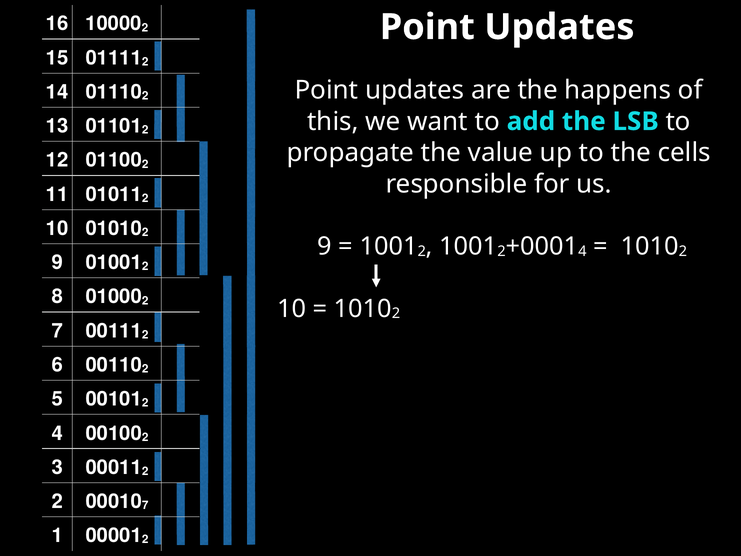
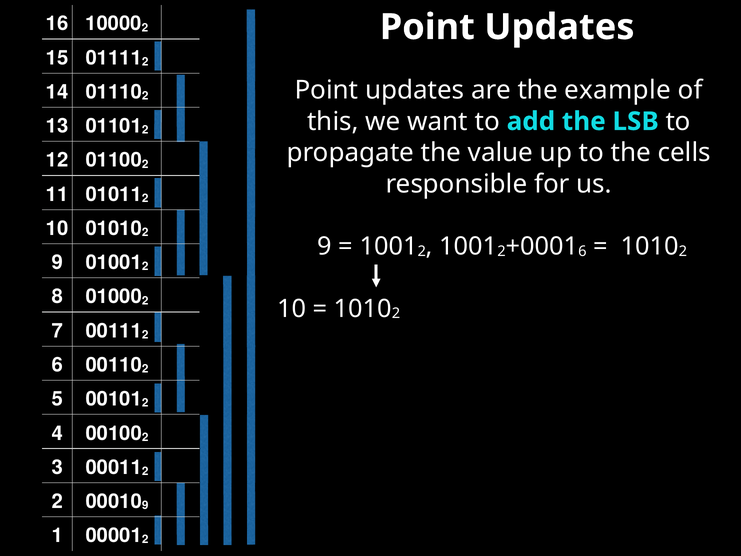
happens: happens -> example (618, 90)
4: 4 -> 6 (582, 251)
7: 7 -> 9 (145, 505)
